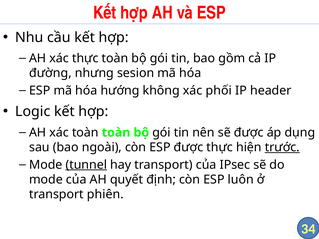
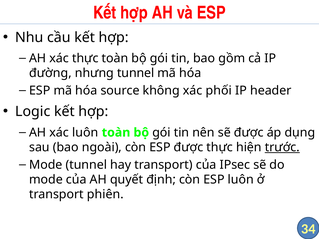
nhưng sesion: sesion -> tunnel (136, 73)
hướng: hướng -> source (120, 91)
xác toàn: toàn -> luôn (85, 133)
tunnel underline: present -> none (86, 165)
